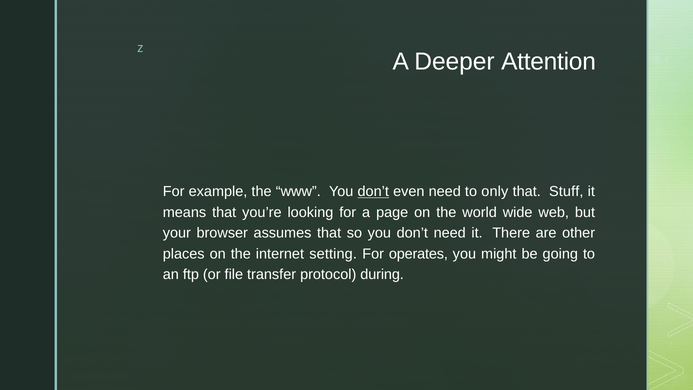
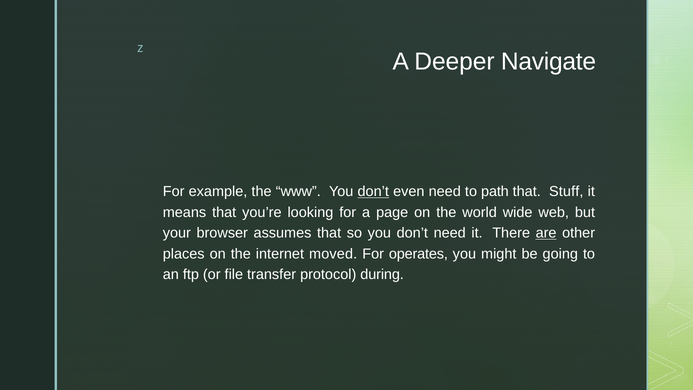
Attention: Attention -> Navigate (549, 62)
only: only -> path (495, 191)
are underline: none -> present (546, 233)
setting: setting -> moved (333, 254)
